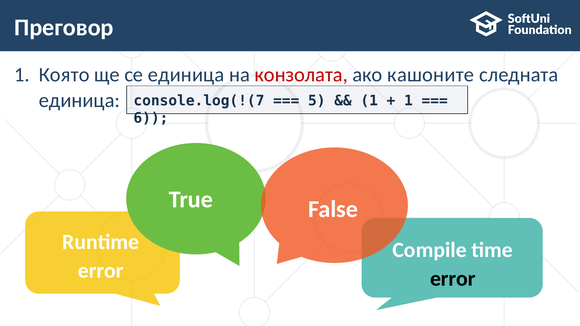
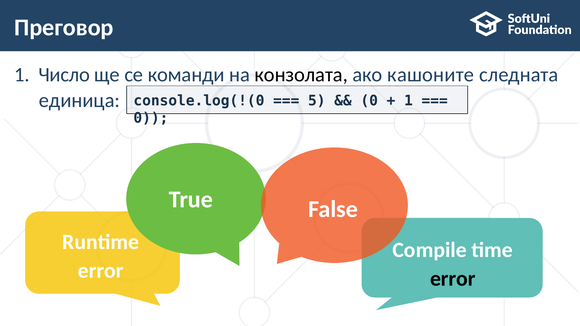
Която: Която -> Число (64, 75)
се единица: единица -> команди (186, 75)
конзолата colour: red -> black (301, 75)
console.log(!(7: console.log(!(7 -> console.log(!(0 (199, 101)
1: 1 -> 0 (369, 101)
6: 6 -> 0 (151, 118)
